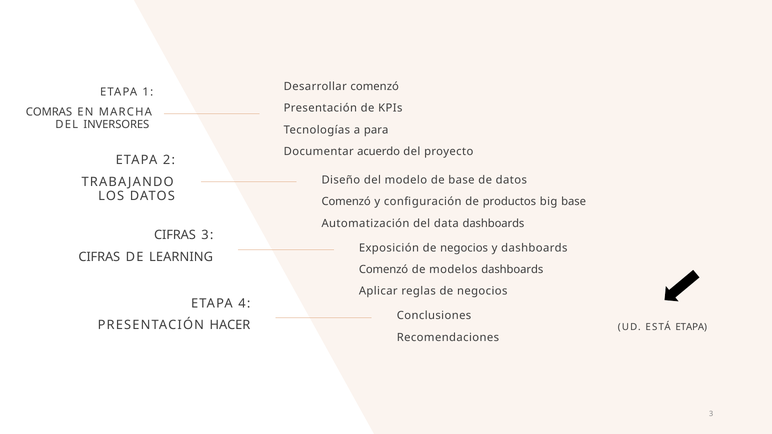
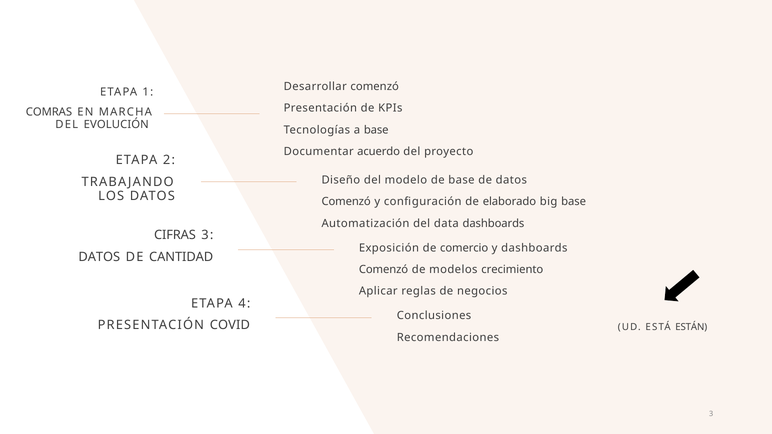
INVERSORES: INVERSORES -> EVOLUCIÓN (116, 124)
a para: para -> base (376, 130)
productos: productos -> elaborado (509, 202)
Exposición de negocios: negocios -> comercio (464, 248)
CIFRAS: CIFRAS -> DATOS (99, 257)
LEARNING: LEARNING -> CANTIDAD (181, 257)
modelos dashboards: dashboards -> crecimiento (512, 270)
HACER: HACER -> COVID (230, 325)
ESTÁ ETAPA: ETAPA -> ESTÁN (691, 327)
